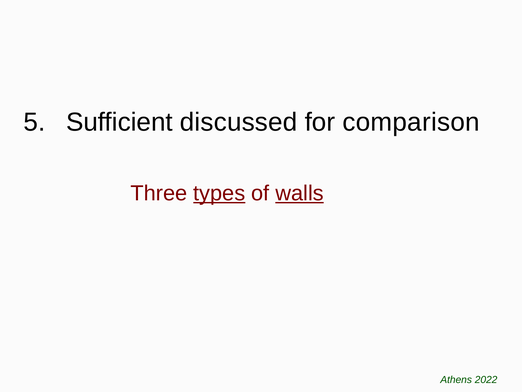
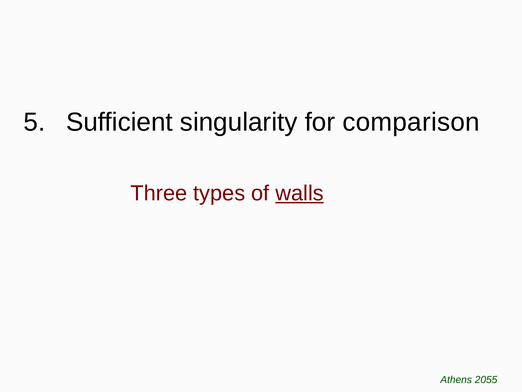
discussed: discussed -> singularity (239, 122)
types underline: present -> none (219, 193)
2022: 2022 -> 2055 (486, 379)
